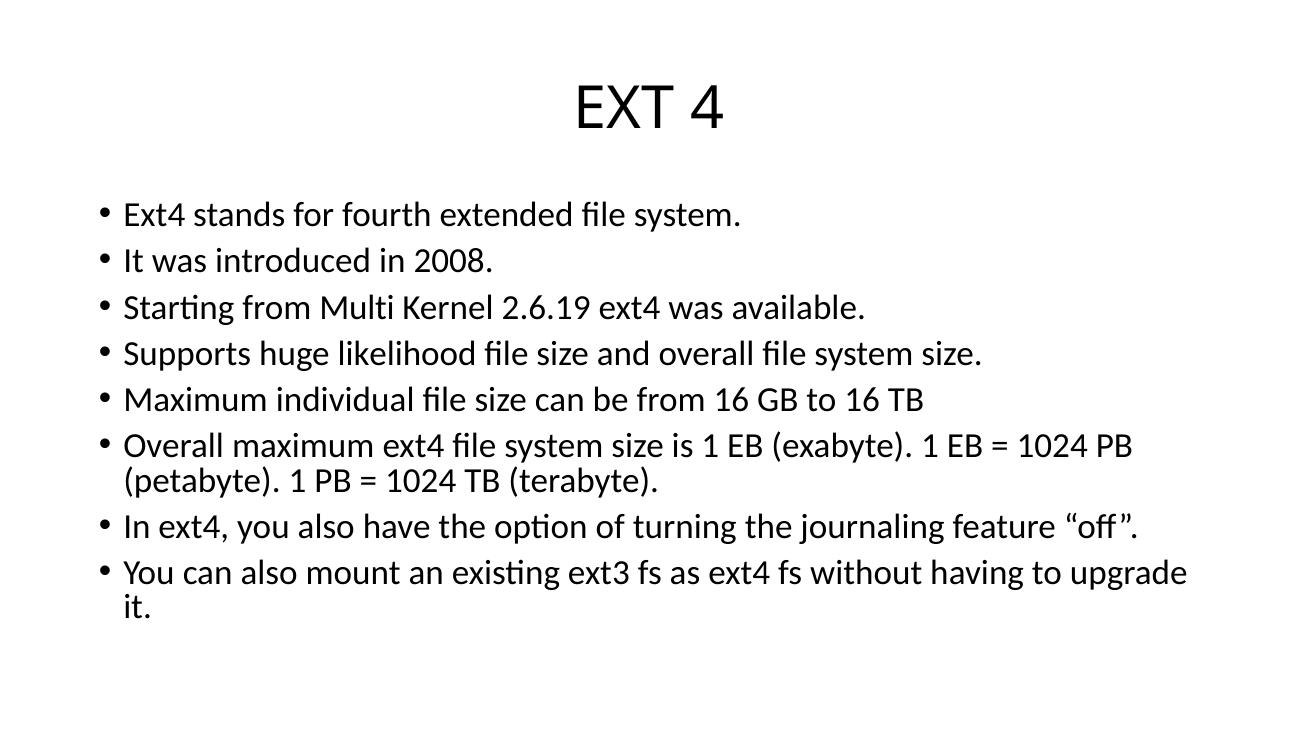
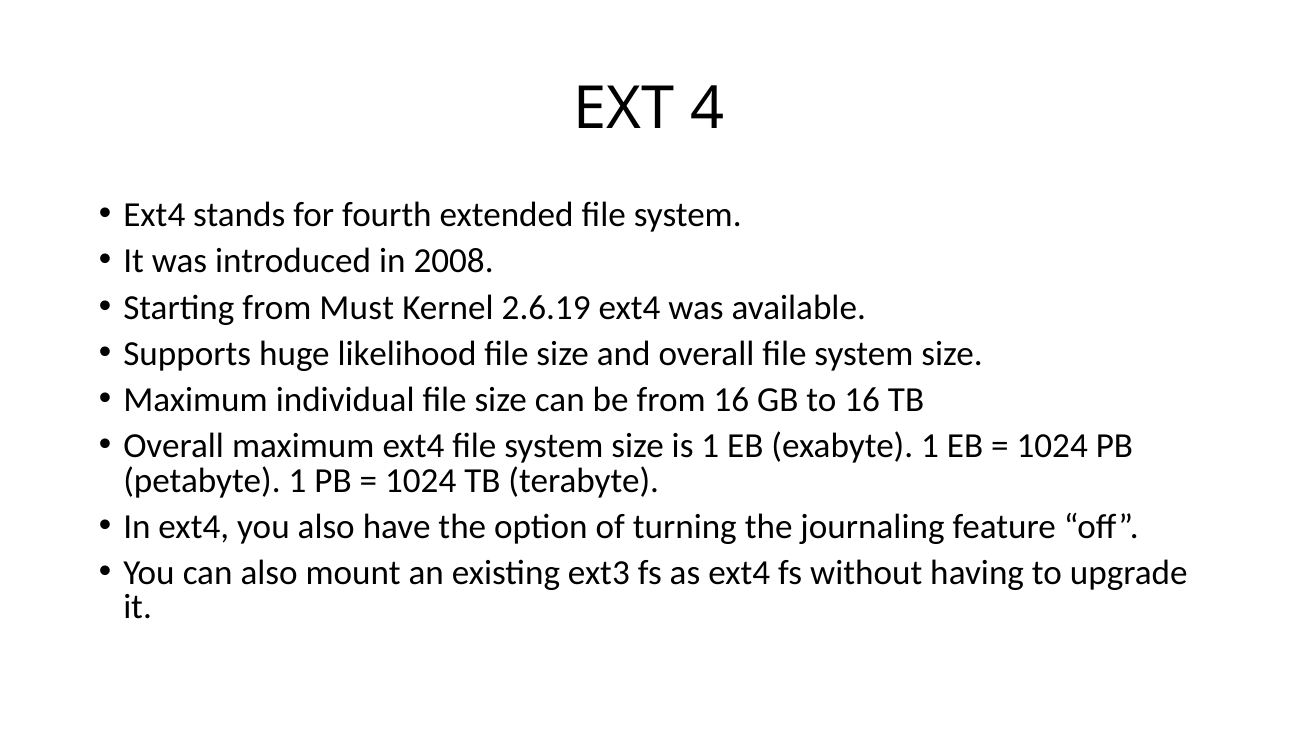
Multi: Multi -> Must (357, 308)
